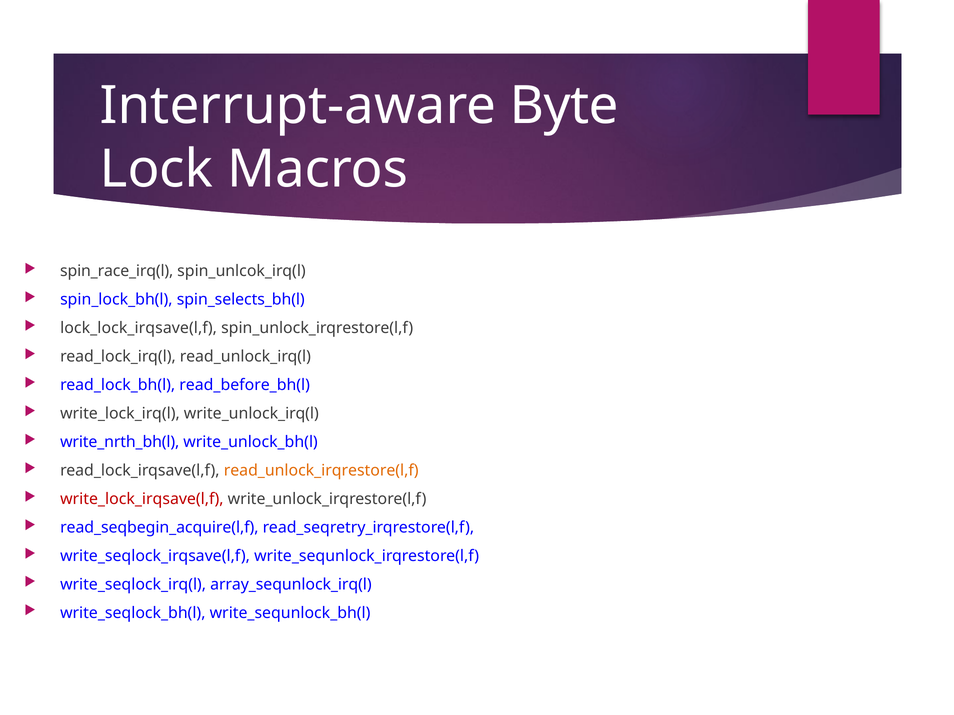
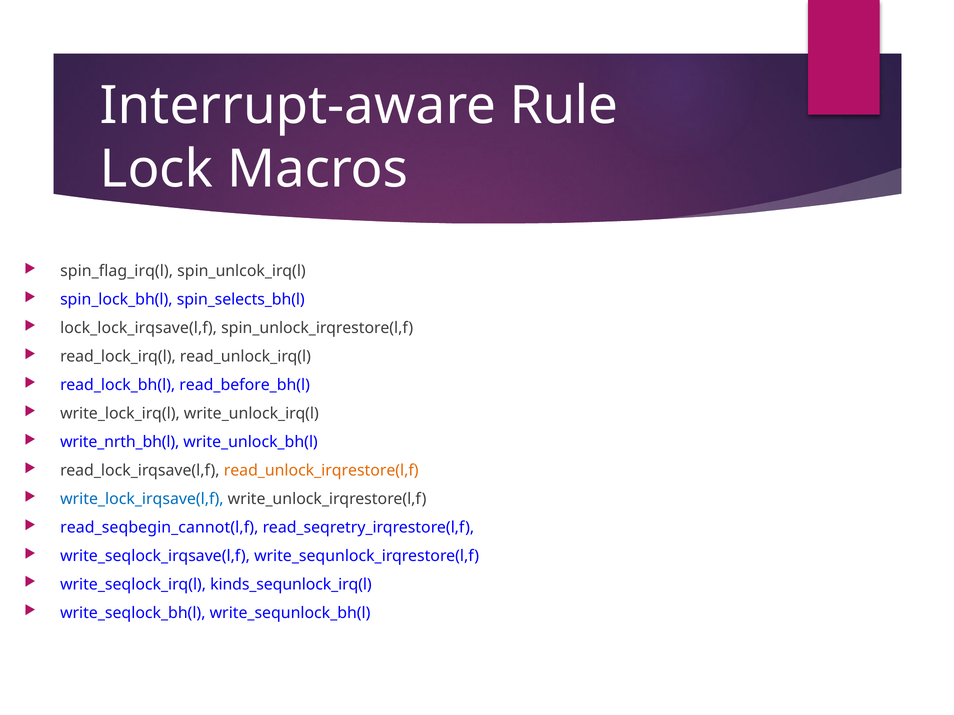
Byte: Byte -> Rule (564, 106)
spin_race_irq(l: spin_race_irq(l -> spin_flag_irq(l (117, 271)
write_lock_irqsave(l,f colour: red -> blue (142, 499)
read_seqbegin_acquire(l,f: read_seqbegin_acquire(l,f -> read_seqbegin_cannot(l,f (159, 528)
array_sequnlock_irq(l: array_sequnlock_irq(l -> kinds_sequnlock_irq(l (291, 585)
